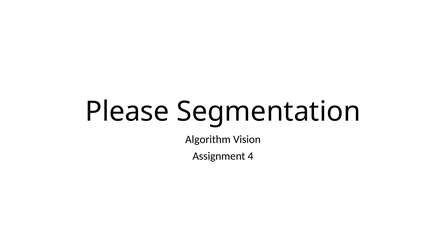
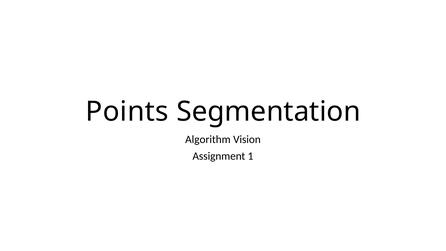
Please: Please -> Points (127, 111)
4: 4 -> 1 (251, 156)
